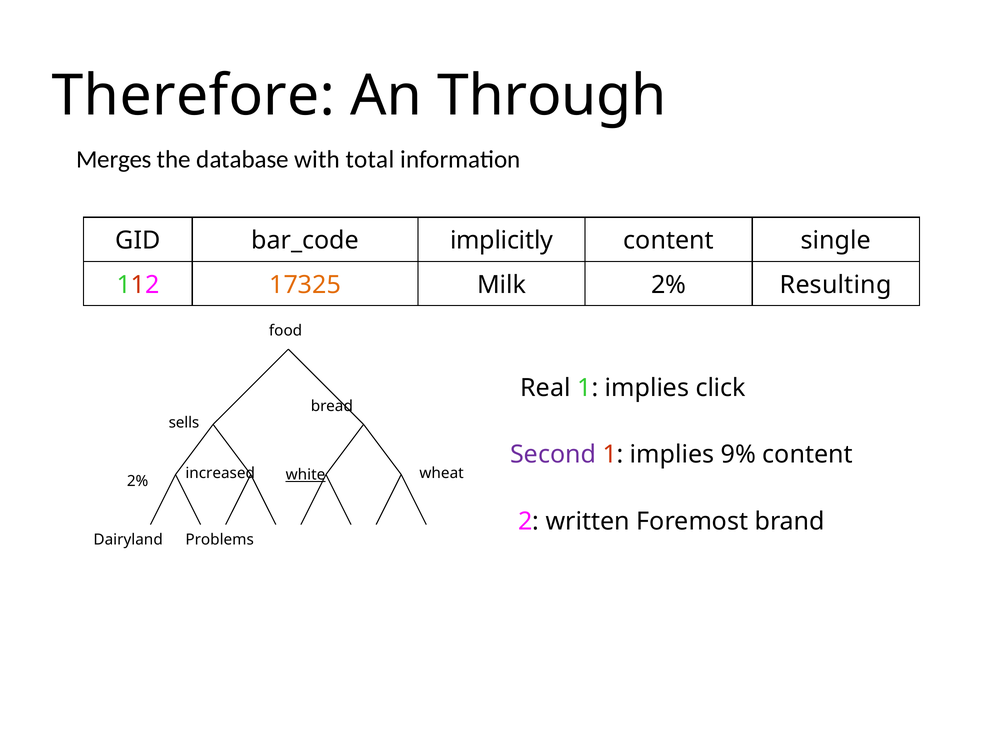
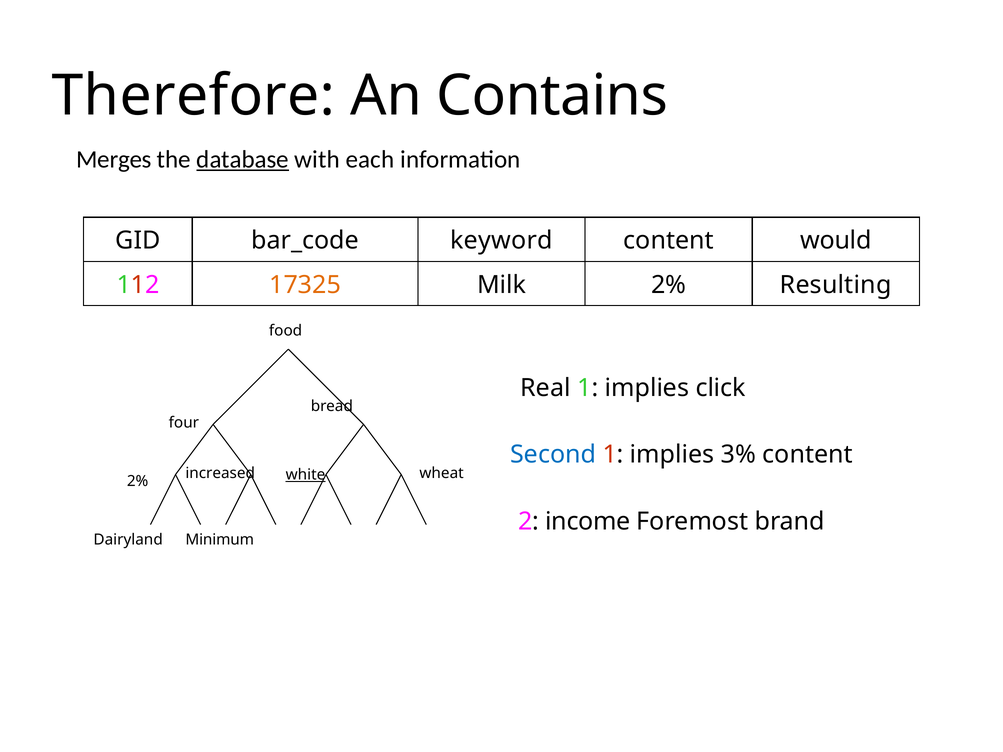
Through: Through -> Contains (552, 96)
database underline: none -> present (243, 159)
total: total -> each (370, 159)
implicitly: implicitly -> keyword (501, 241)
single: single -> would (836, 241)
sells: sells -> four (184, 423)
Second colour: purple -> blue (553, 455)
9%: 9% -> 3% (738, 455)
written: written -> income (588, 522)
Problems: Problems -> Minimum (220, 540)
